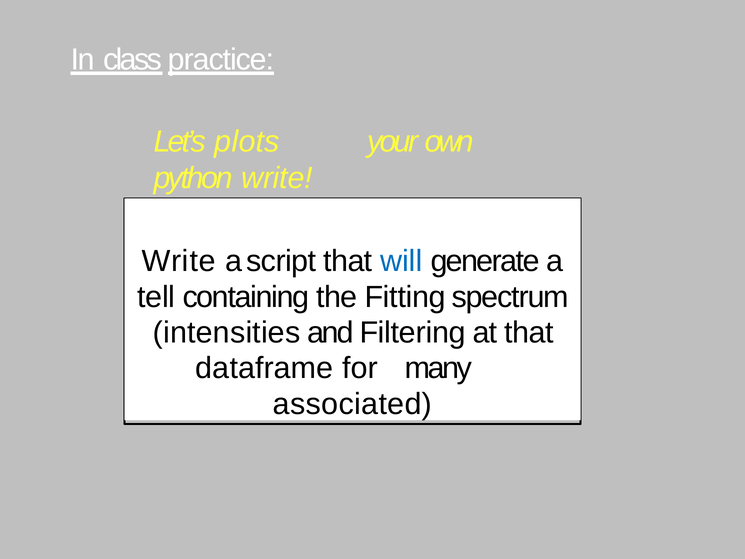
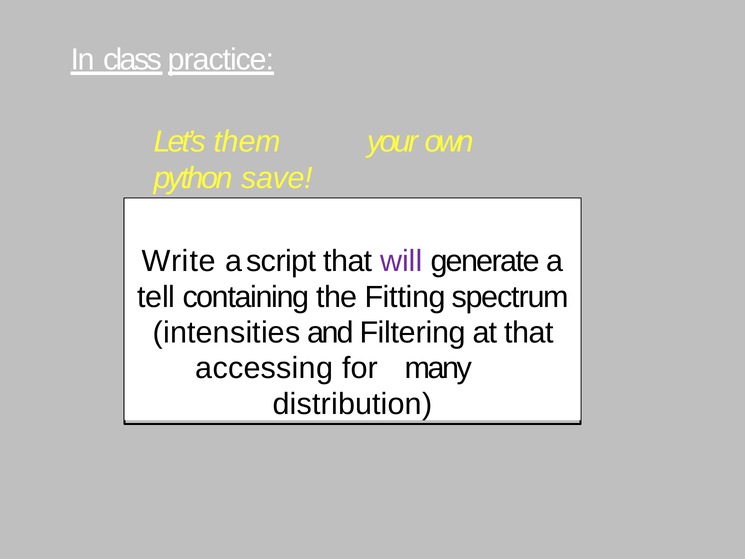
plots: plots -> them (247, 142)
python write: write -> save (277, 178)
will colour: blue -> purple (401, 261)
dataframe: dataframe -> accessing (264, 368)
associated: associated -> distribution (353, 404)
